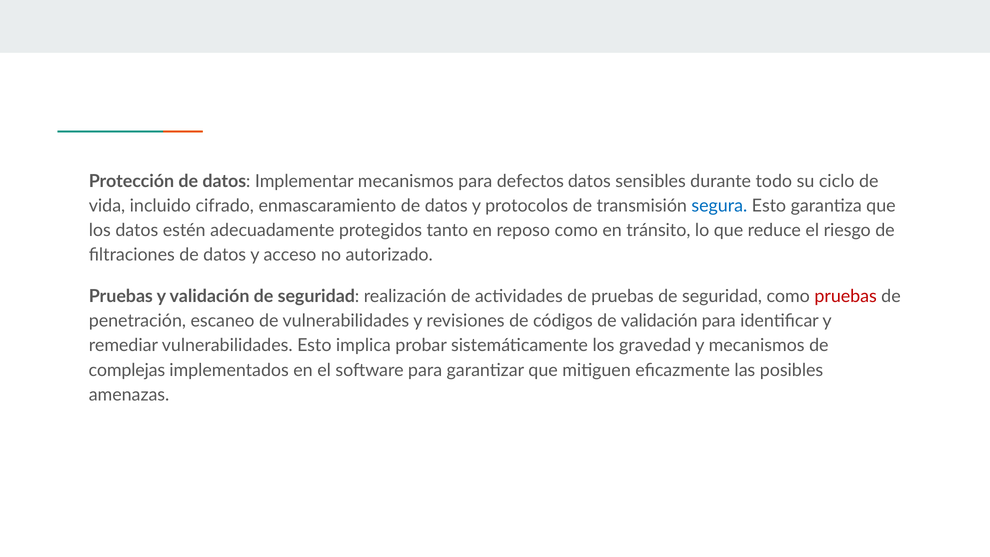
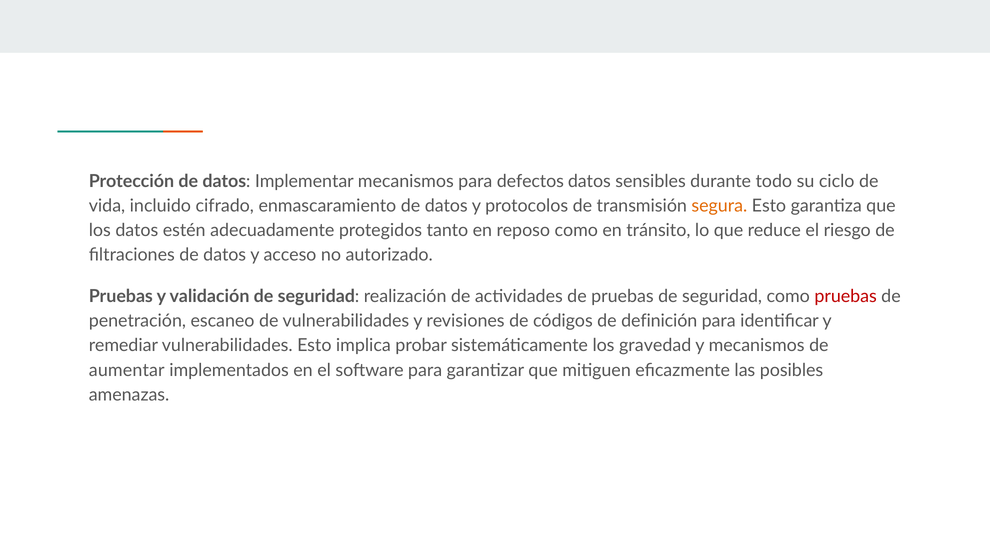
segura colour: blue -> orange (719, 206)
de validación: validación -> definición (659, 321)
complejas: complejas -> aumentar (127, 370)
